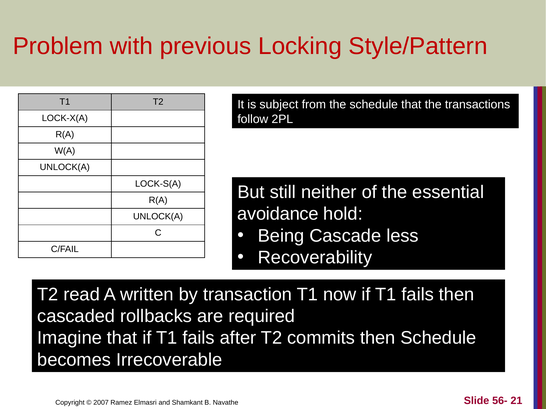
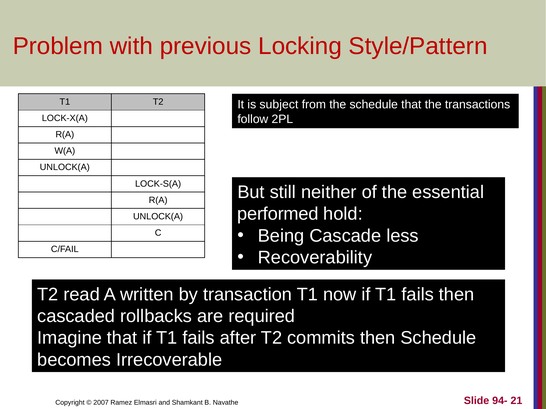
avoidance: avoidance -> performed (278, 214)
56-: 56- -> 94- (500, 401)
